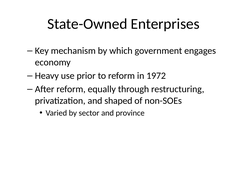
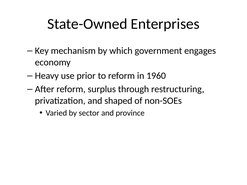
1972: 1972 -> 1960 (156, 76)
equally: equally -> surplus (102, 89)
